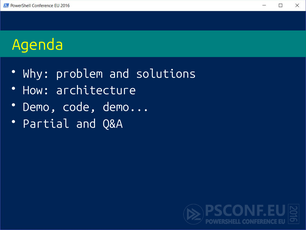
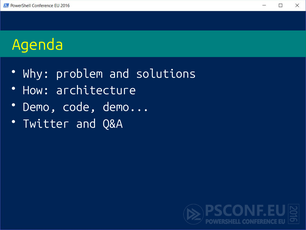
Partial: Partial -> Twitter (46, 124)
